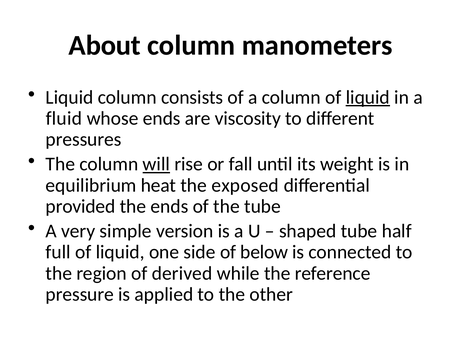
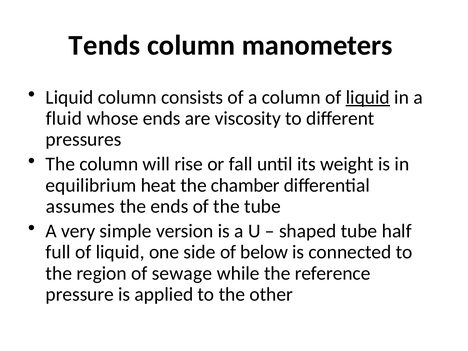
About: About -> Tends (104, 45)
will underline: present -> none (156, 164)
exposed: exposed -> chamber (245, 185)
provided: provided -> assumes (80, 206)
derived: derived -> sewage (182, 273)
